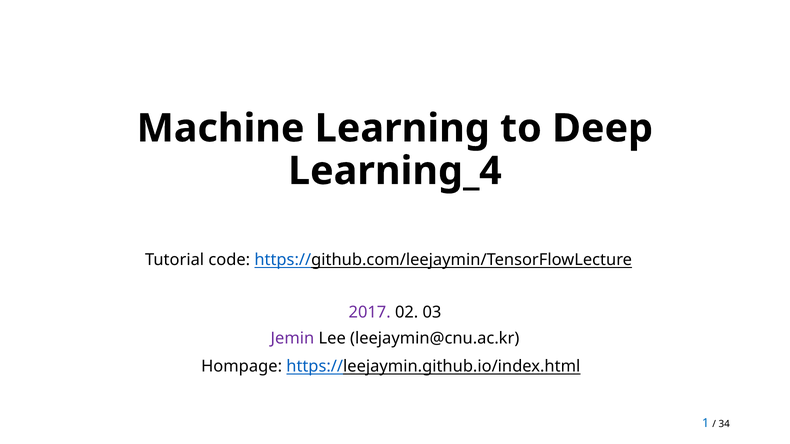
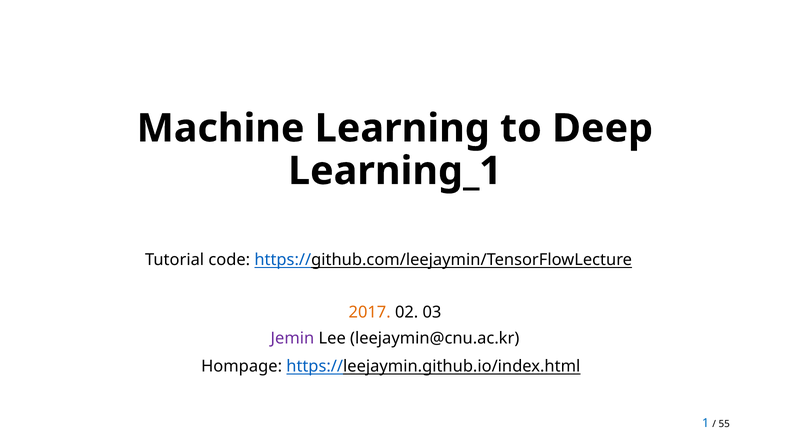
Learning_4: Learning_4 -> Learning_1 (395, 171)
2017 colour: purple -> orange (370, 313)
34: 34 -> 55 (724, 424)
